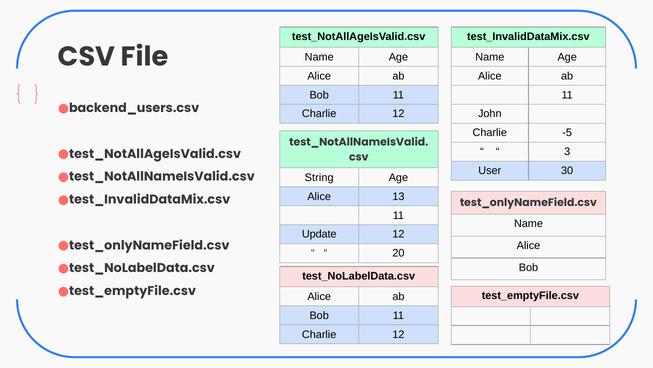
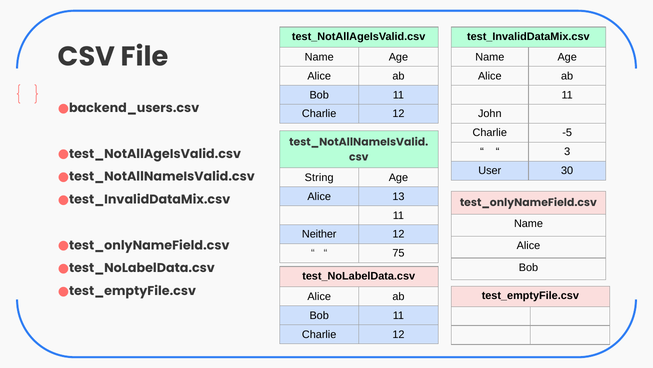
Update: Update -> Neither (319, 234)
20: 20 -> 75 (398, 253)
